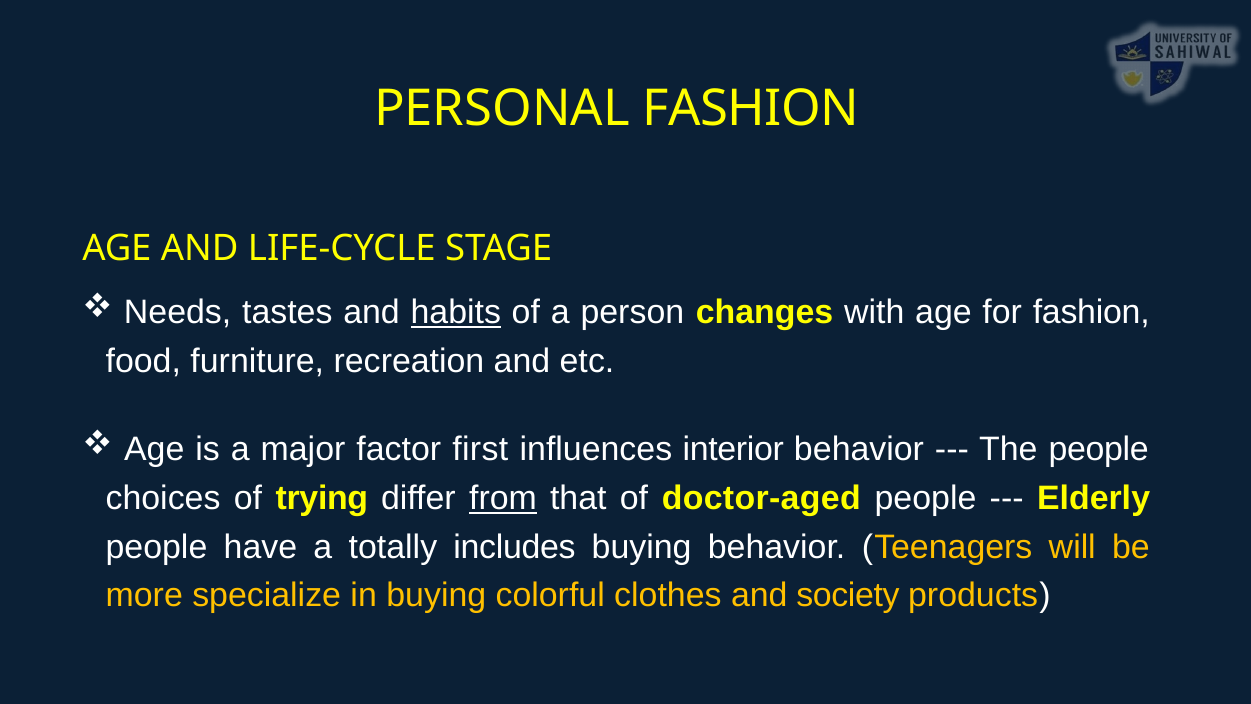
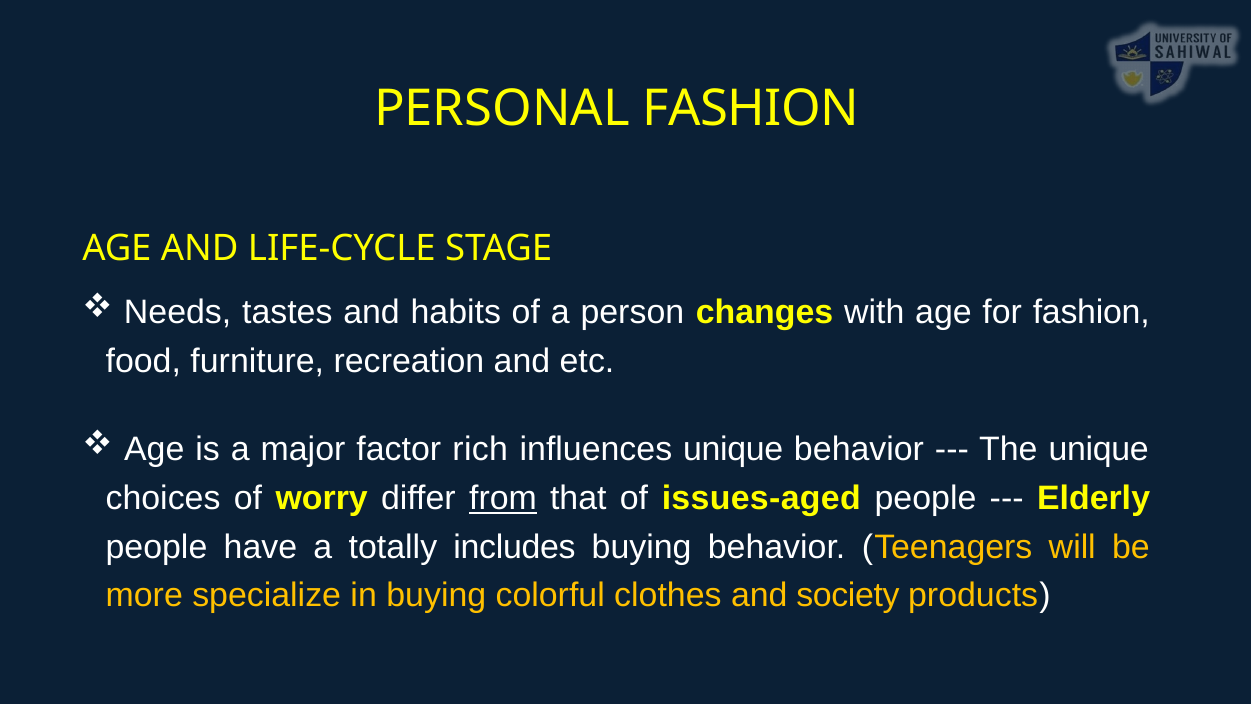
habits underline: present -> none (456, 312)
first: first -> rich (480, 449)
influences interior: interior -> unique (733, 449)
The people: people -> unique (1099, 449)
trying: trying -> worry (322, 498)
doctor-aged: doctor-aged -> issues-aged (761, 498)
